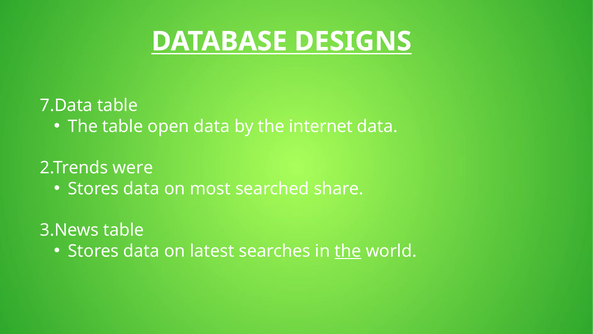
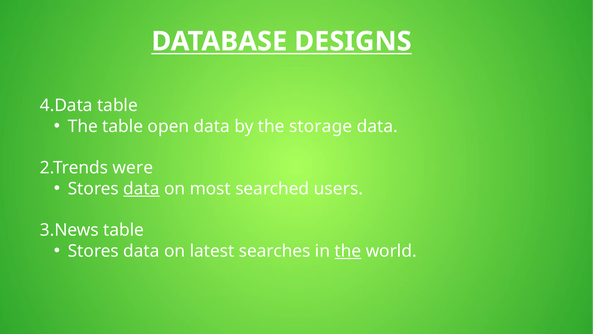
7.Data: 7.Data -> 4.Data (66, 105)
internet: internet -> storage (321, 126)
data underline: none -> present (141, 188)
share: share -> users (338, 188)
